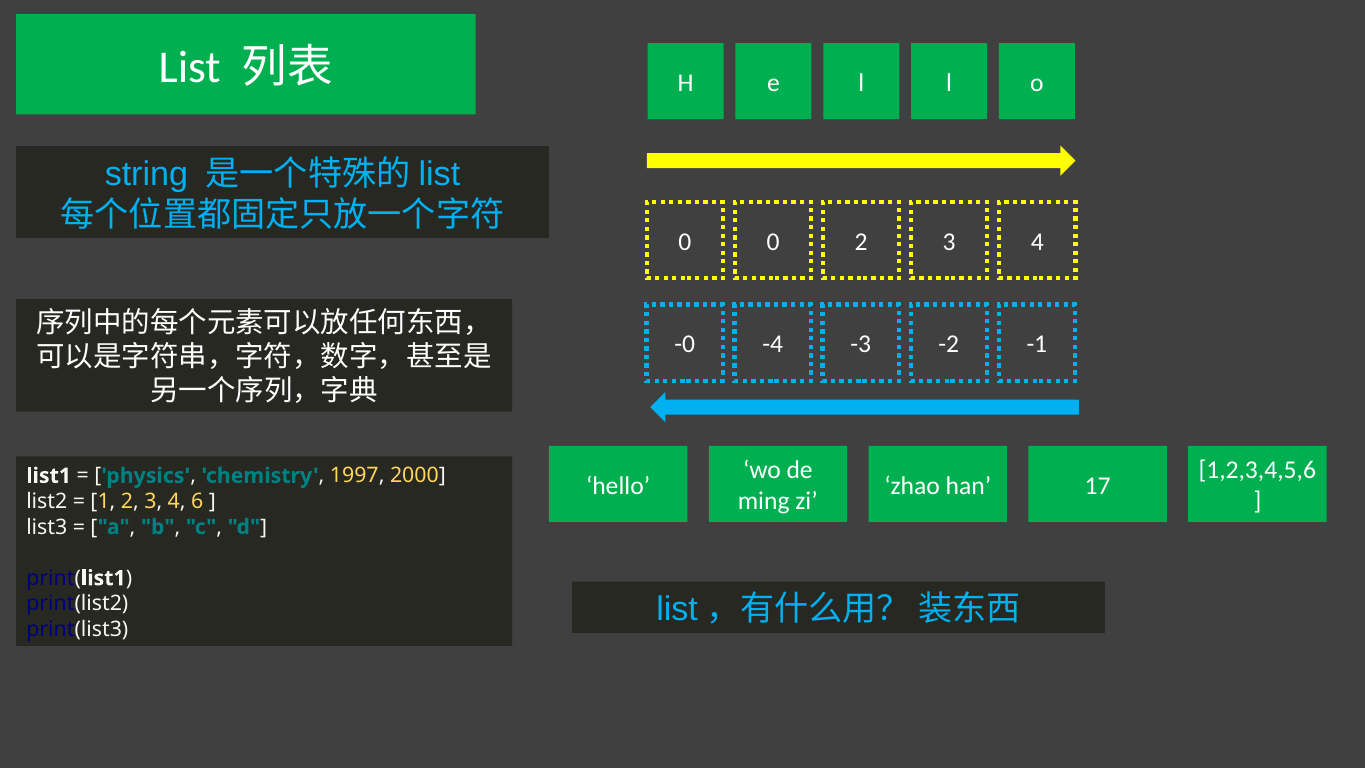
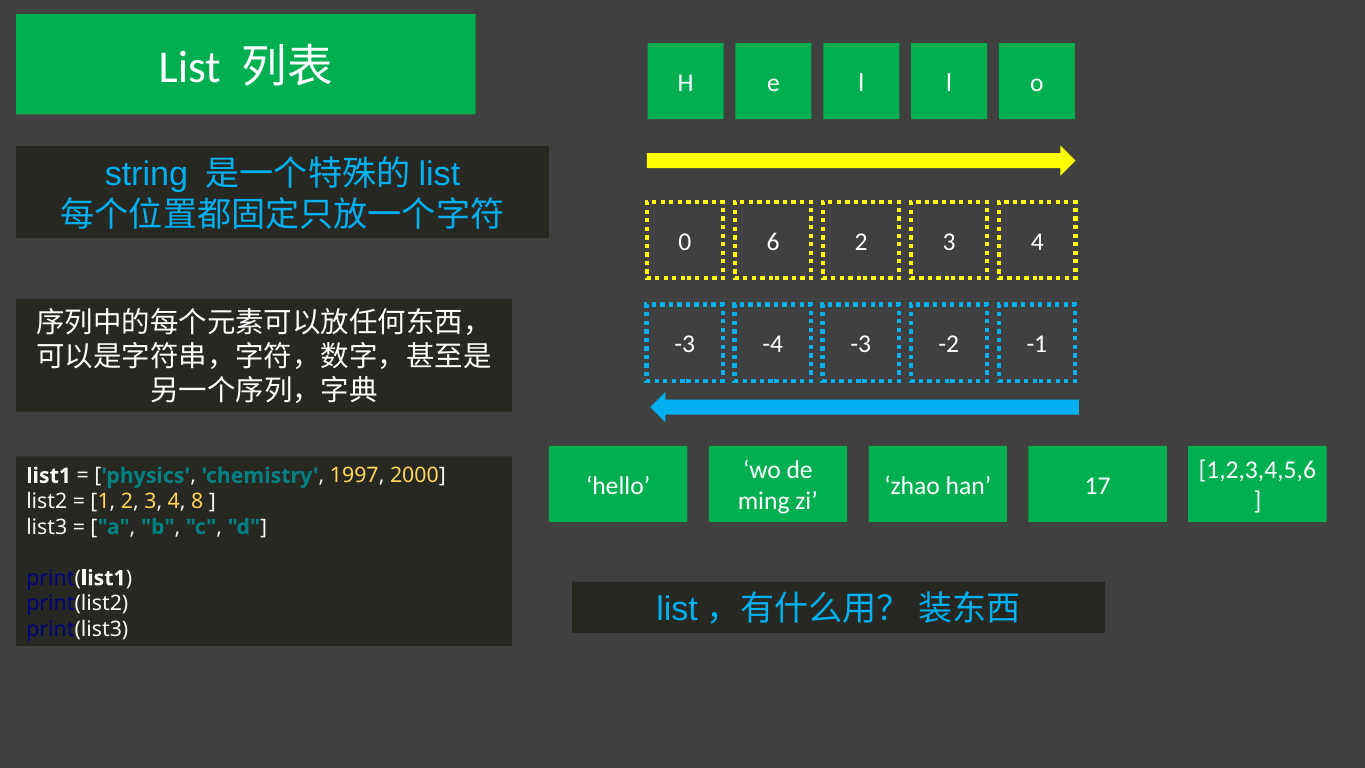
0 0: 0 -> 6 (773, 242)
-0: -0 -> -3 (685, 344)
6: 6 -> 8 (197, 501)
